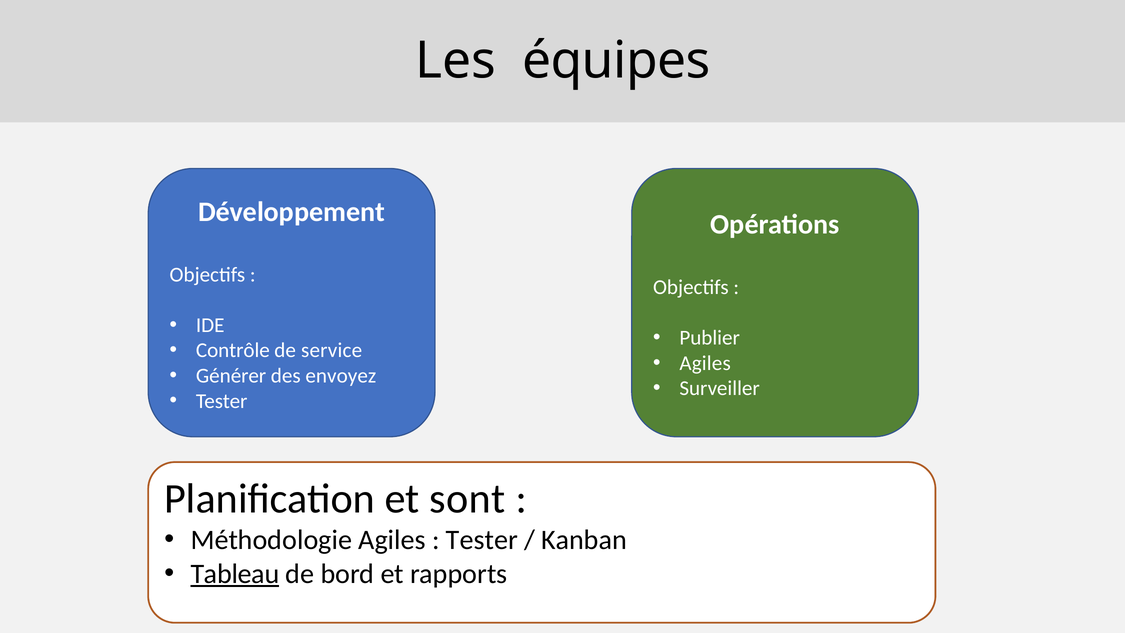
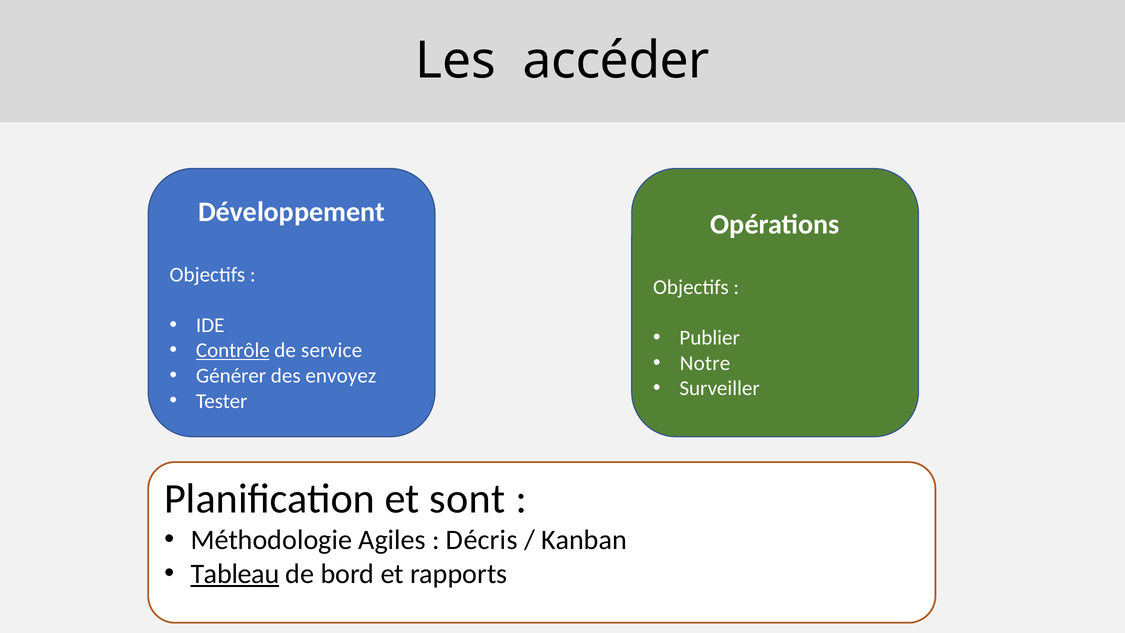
équipes: équipes -> accéder (616, 61)
Contrôle underline: none -> present (233, 350)
Agiles: Agiles -> Notre (705, 363)
Tester: Tester -> Décris (482, 540)
